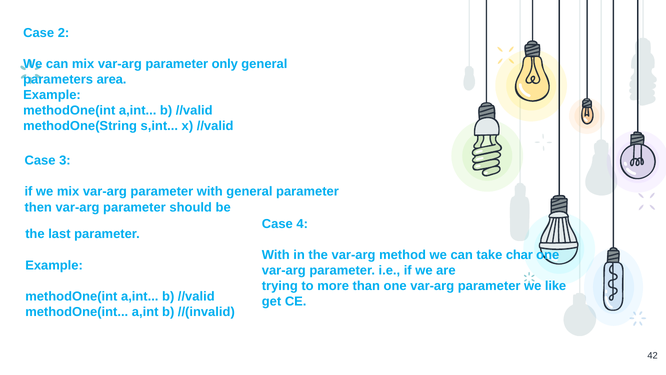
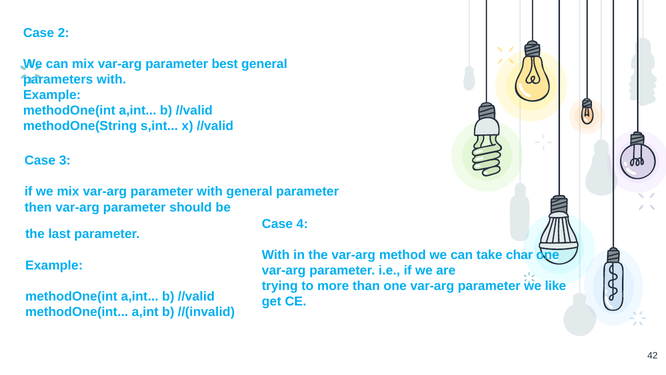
only: only -> best (225, 64)
parameters area: area -> with (111, 79)
